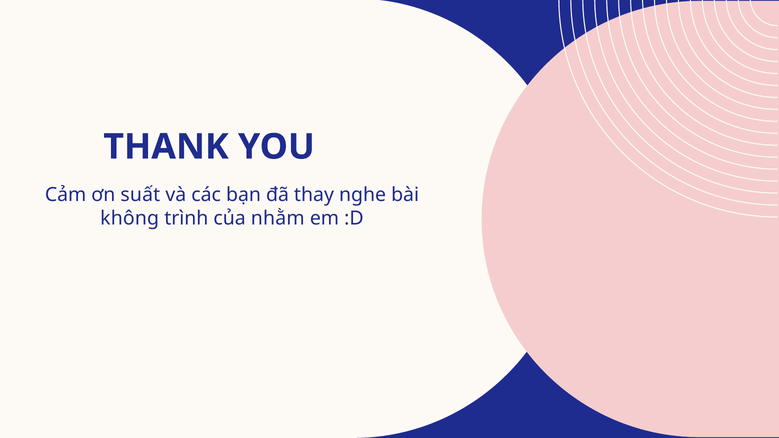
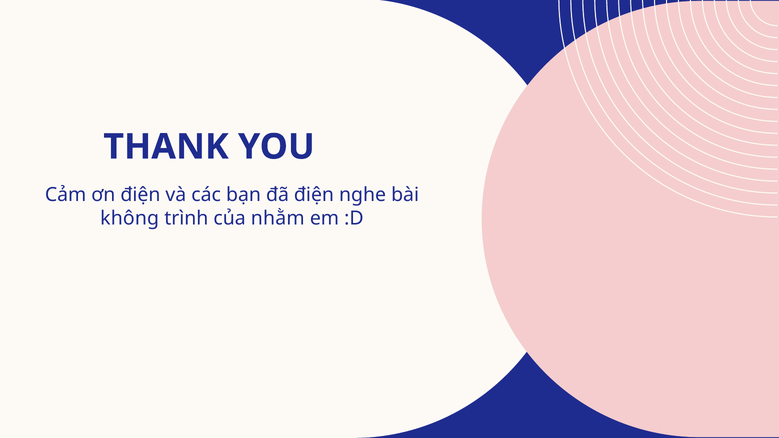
ơn suất: suất -> điện (140, 195)
đã thay: thay -> điện (314, 195)
